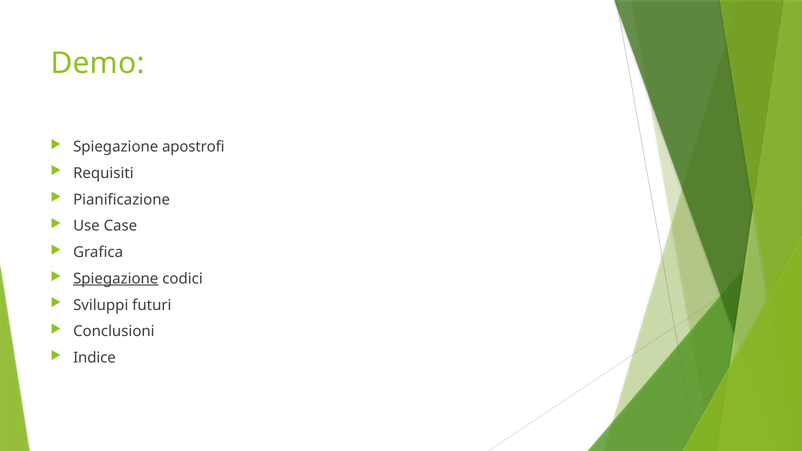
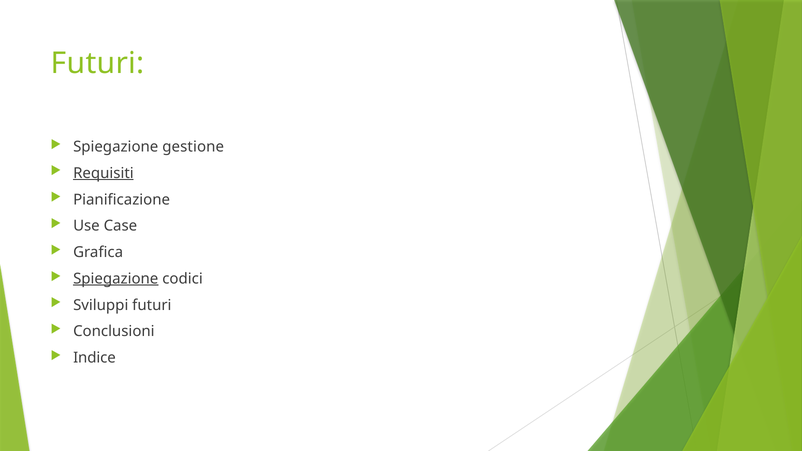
Demo: Demo -> Futuri (98, 63)
apostrofi: apostrofi -> gestione (193, 147)
Requisiti underline: none -> present (103, 173)
